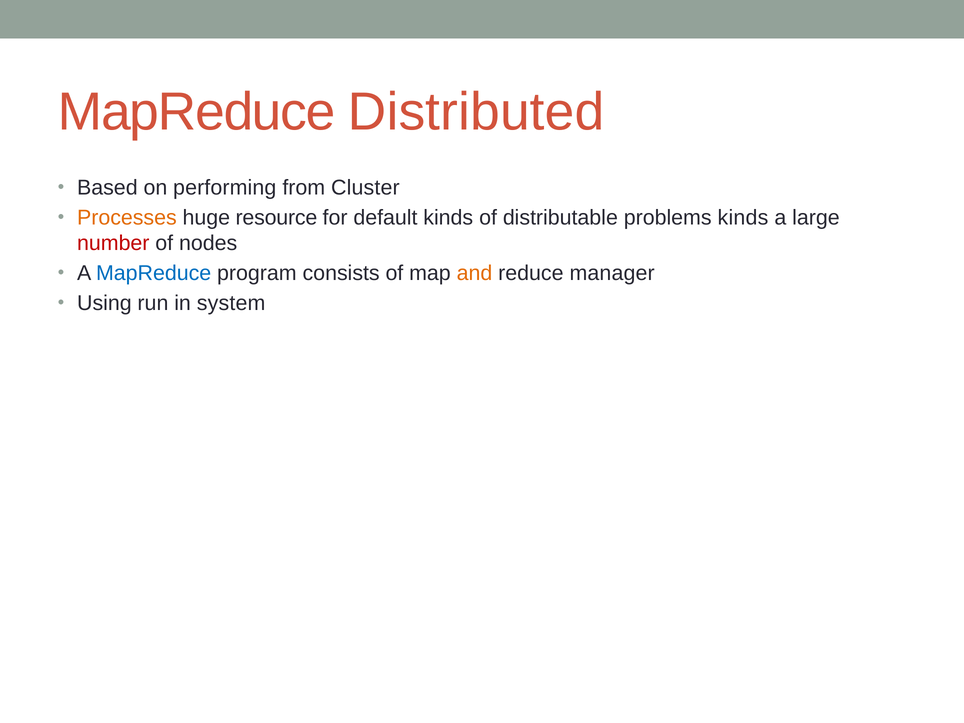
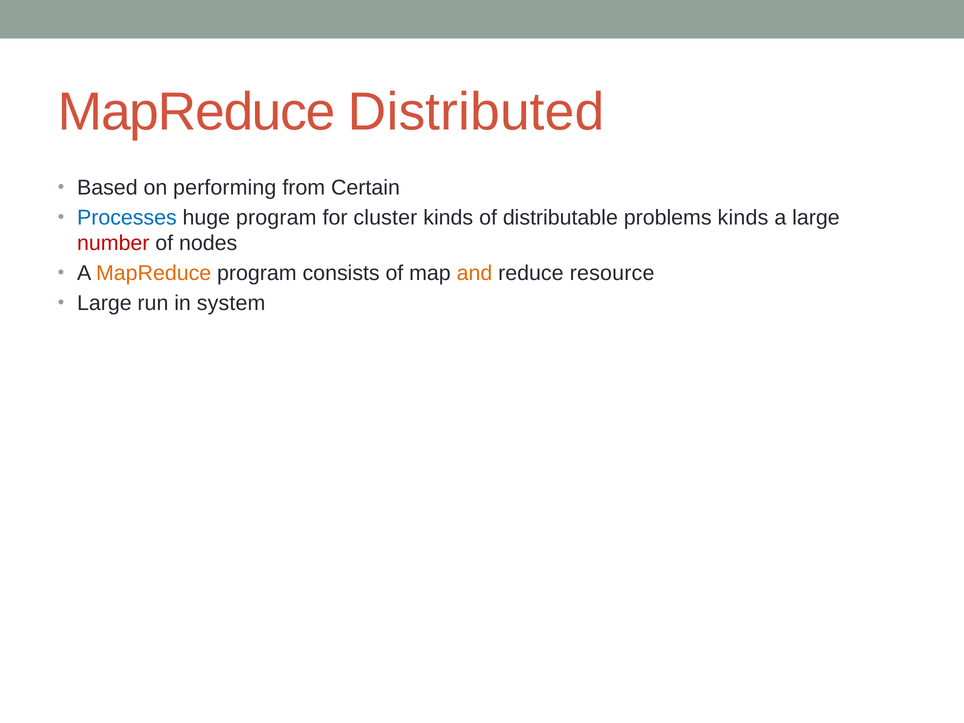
Cluster: Cluster -> Certain (365, 188)
Processes colour: orange -> blue (127, 218)
huge resource: resource -> program (276, 218)
default: default -> cluster (385, 218)
MapReduce colour: blue -> orange (154, 273)
manager: manager -> resource (612, 273)
Using: Using -> Large (104, 303)
